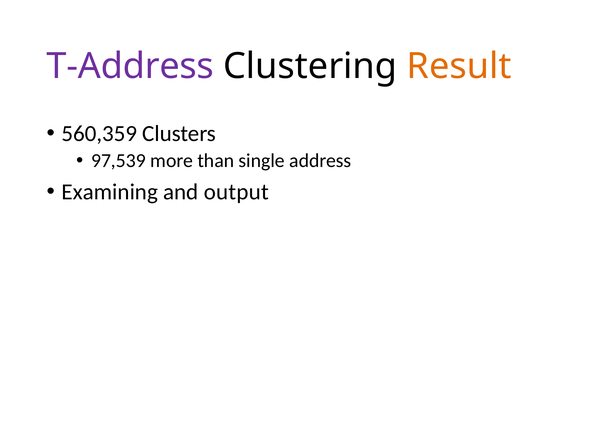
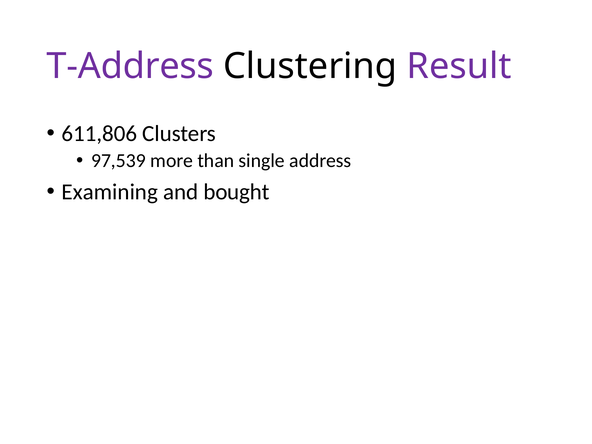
Result colour: orange -> purple (459, 66)
560,359: 560,359 -> 611,806 (99, 133)
output: output -> bought (236, 192)
